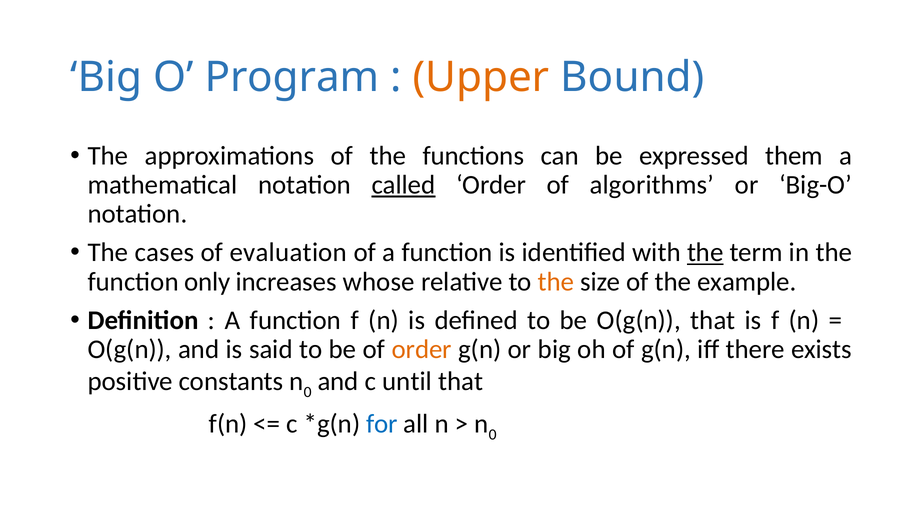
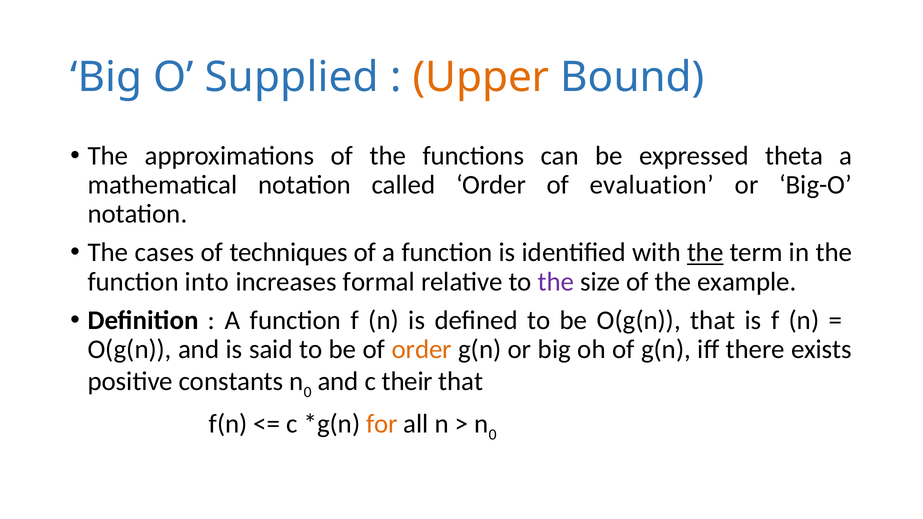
Program: Program -> Supplied (292, 78)
them: them -> theta (794, 156)
called underline: present -> none (404, 185)
algorithms: algorithms -> evaluation (652, 185)
evaluation: evaluation -> techniques (289, 253)
only: only -> into (207, 282)
whose: whose -> formal (379, 282)
the colour: orange -> purple (556, 282)
until: until -> their (407, 382)
for colour: blue -> orange (382, 424)
